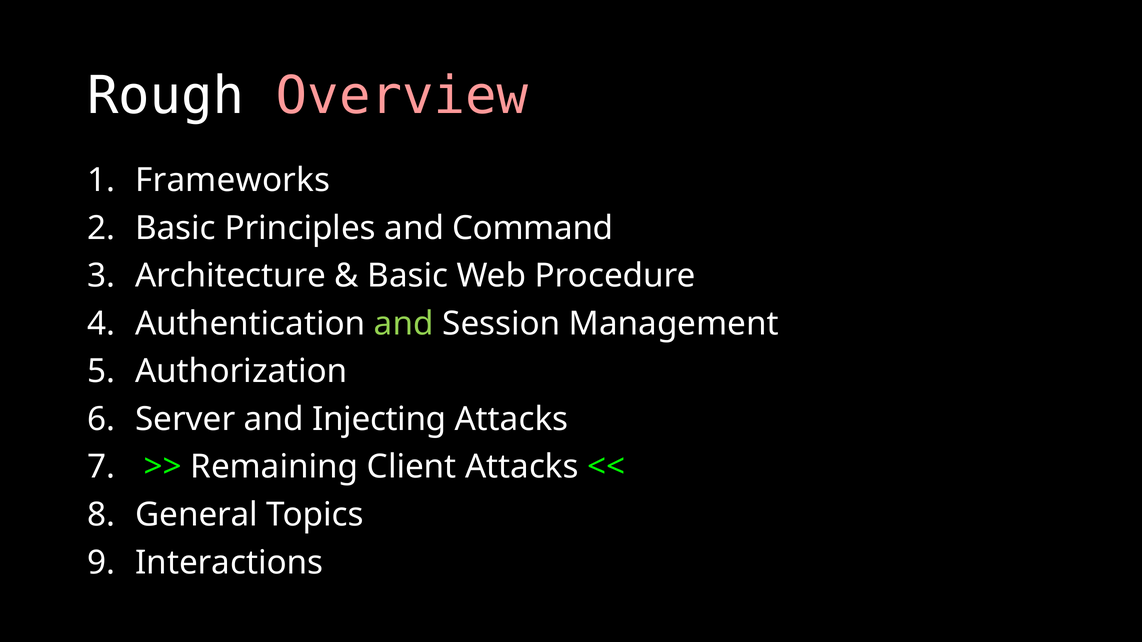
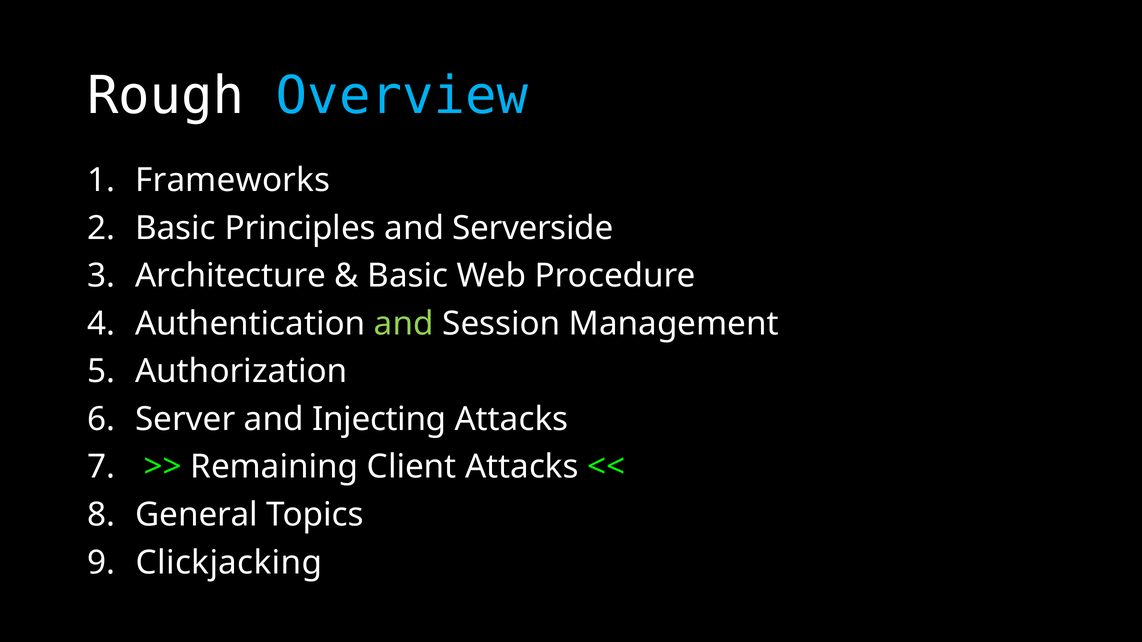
Overview colour: pink -> light blue (402, 96)
Command: Command -> Serverside (533, 228)
Interactions: Interactions -> Clickjacking (229, 563)
